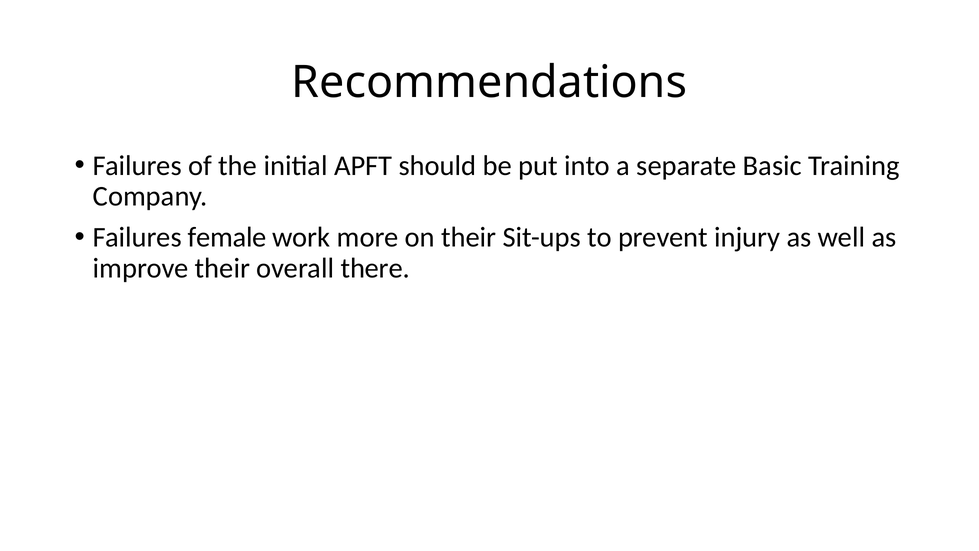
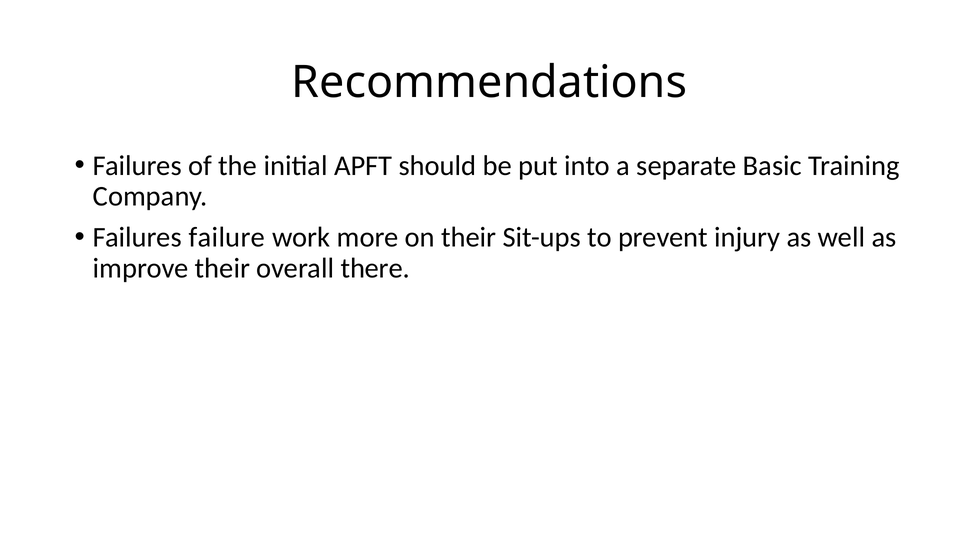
female: female -> failure (227, 237)
